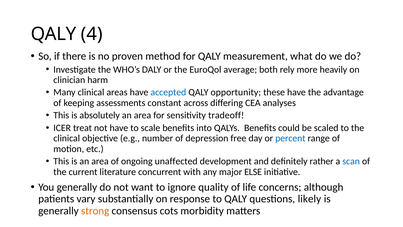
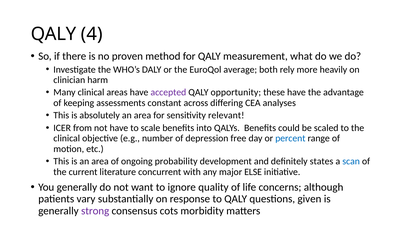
accepted colour: blue -> purple (168, 92)
tradeoff: tradeoff -> relevant (226, 115)
treat: treat -> from (83, 128)
unaffected: unaffected -> probability (176, 161)
rather: rather -> states (322, 161)
likely: likely -> given (309, 199)
strong colour: orange -> purple (95, 210)
